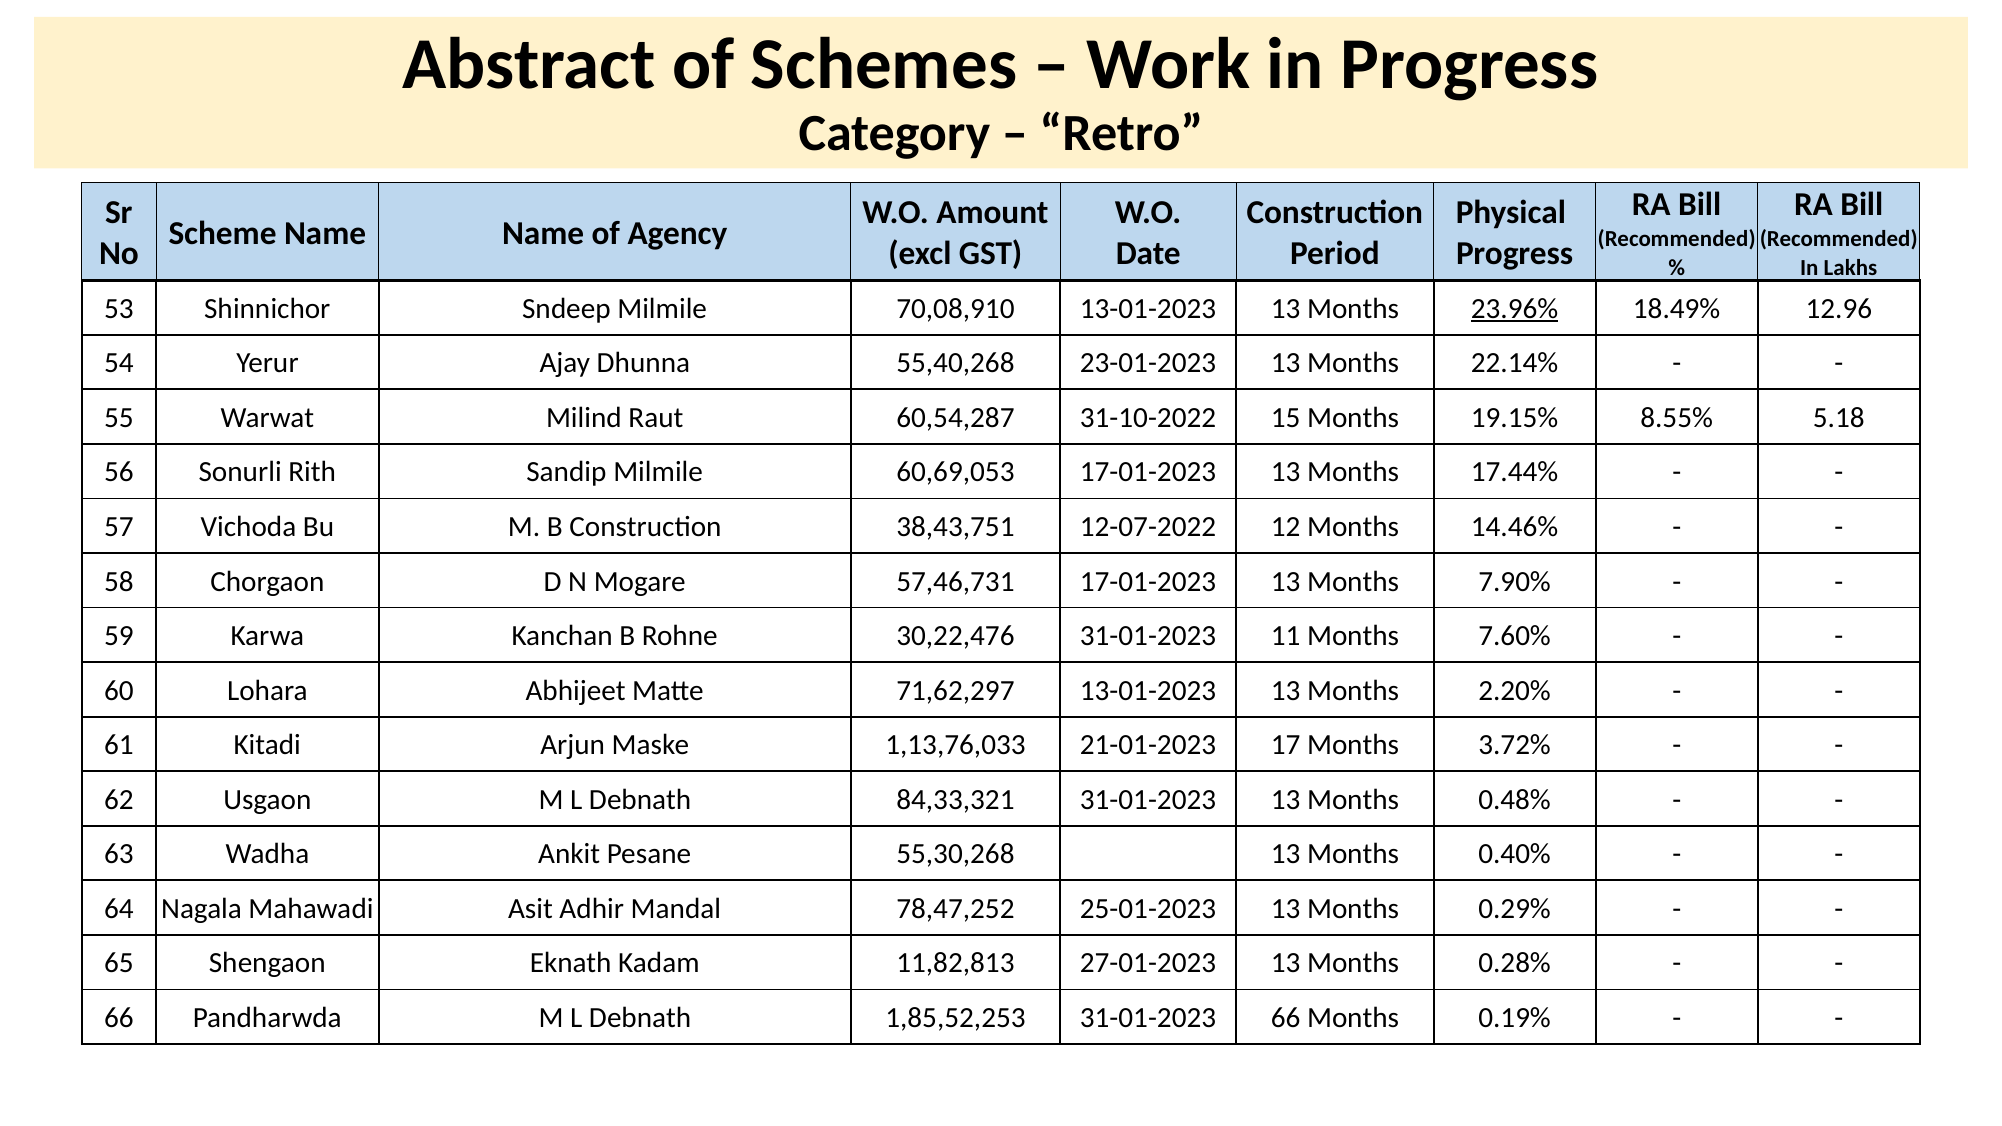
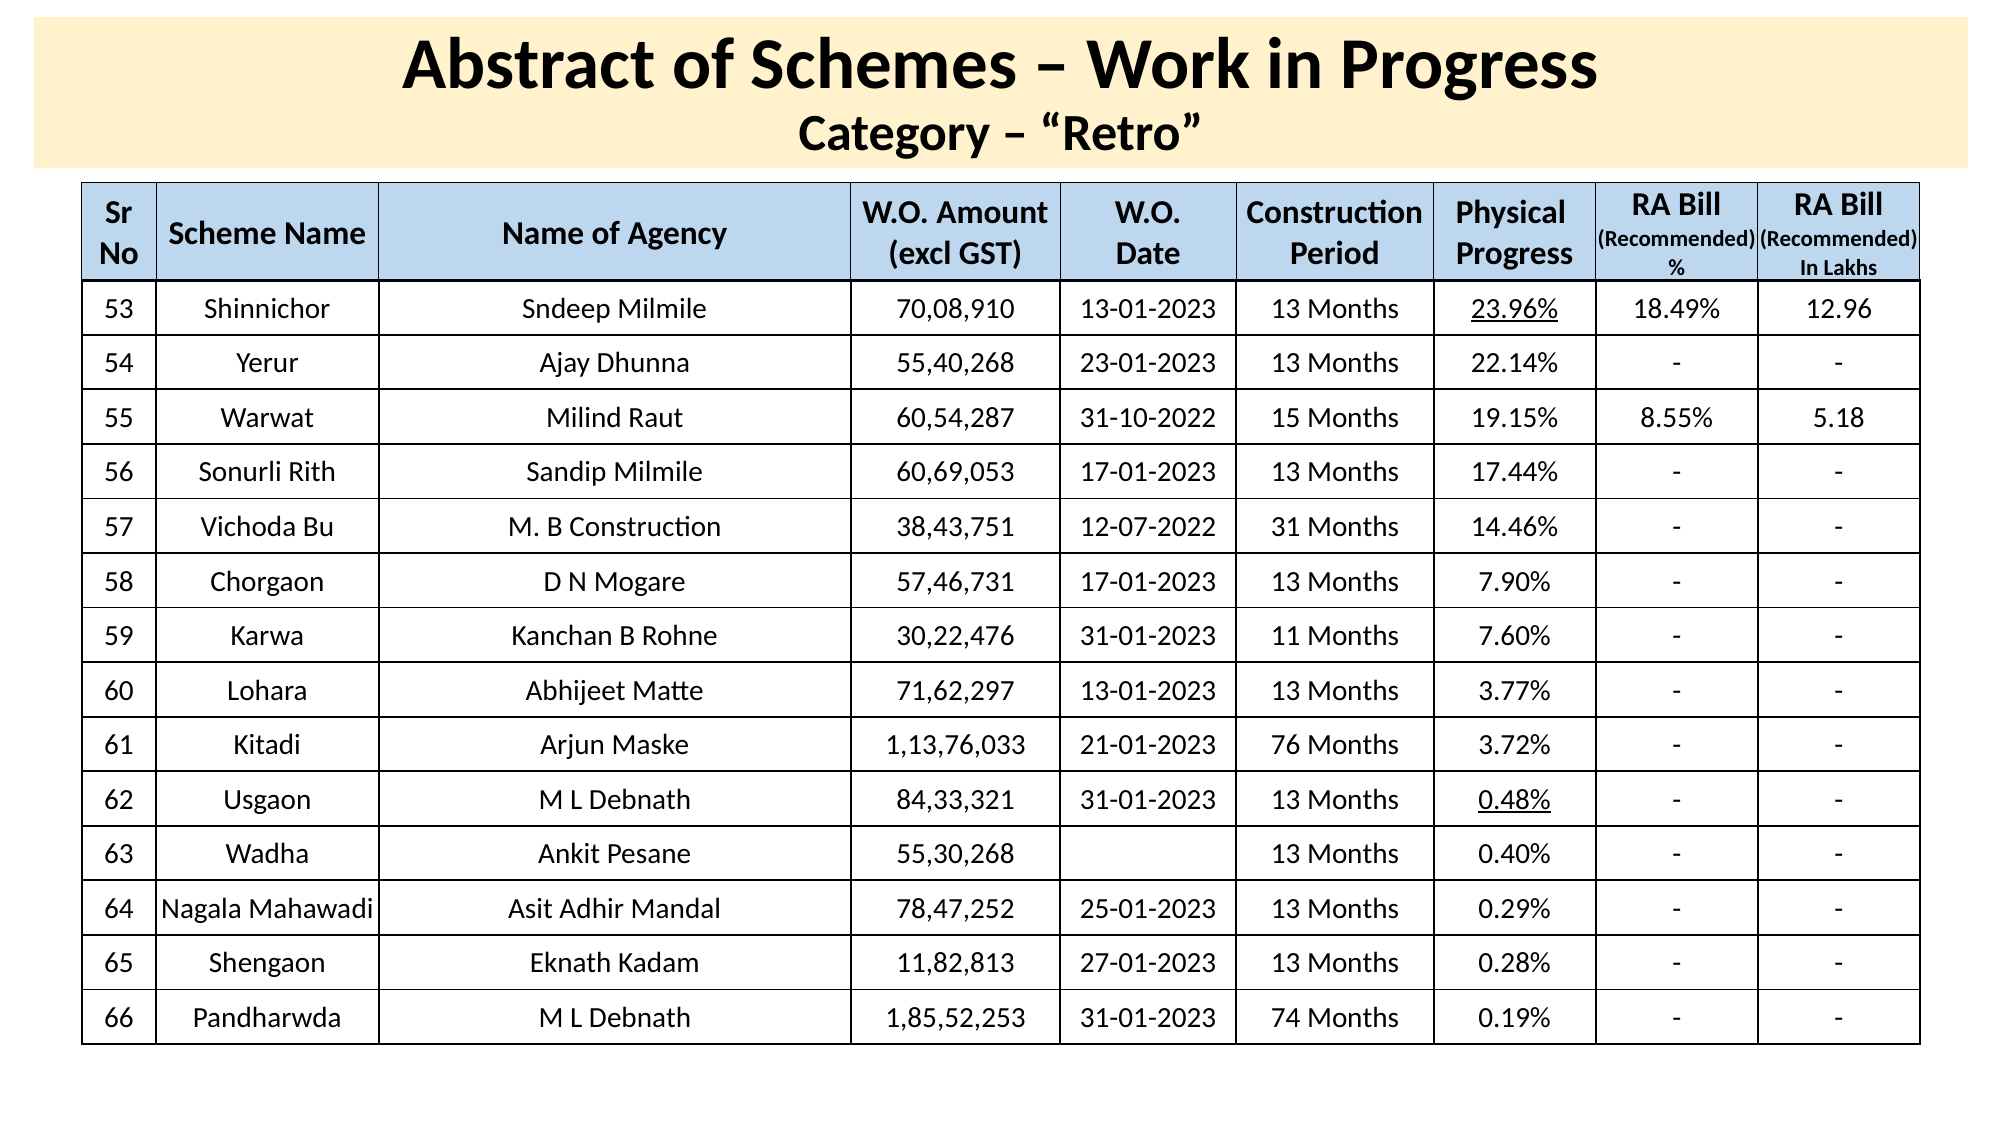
12: 12 -> 31 (1286, 527)
2.20%: 2.20% -> 3.77% (1515, 691)
17: 17 -> 76 (1286, 745)
0.48% underline: none -> present (1515, 800)
31-01-2023 66: 66 -> 74 (1286, 1018)
